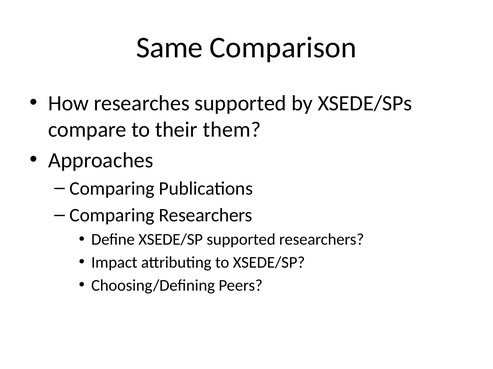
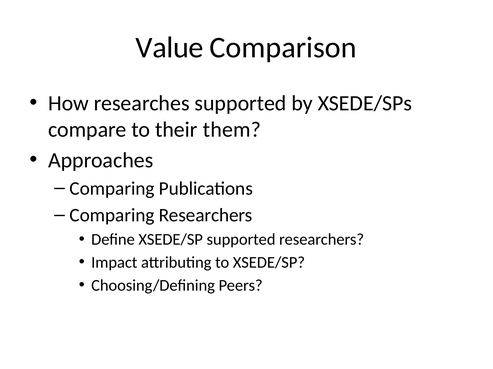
Same: Same -> Value (170, 48)
